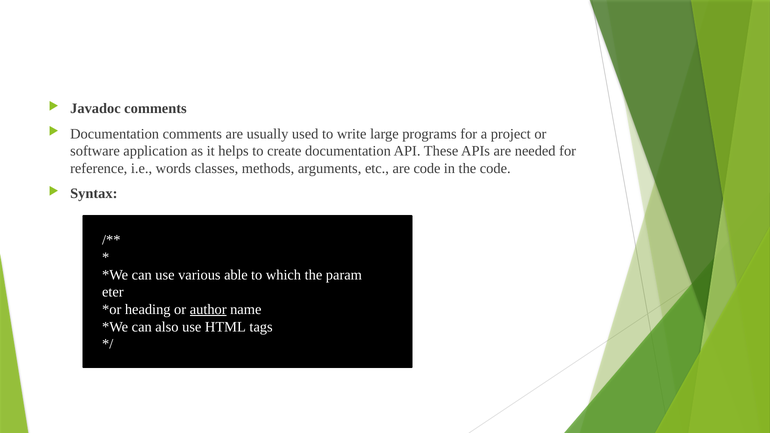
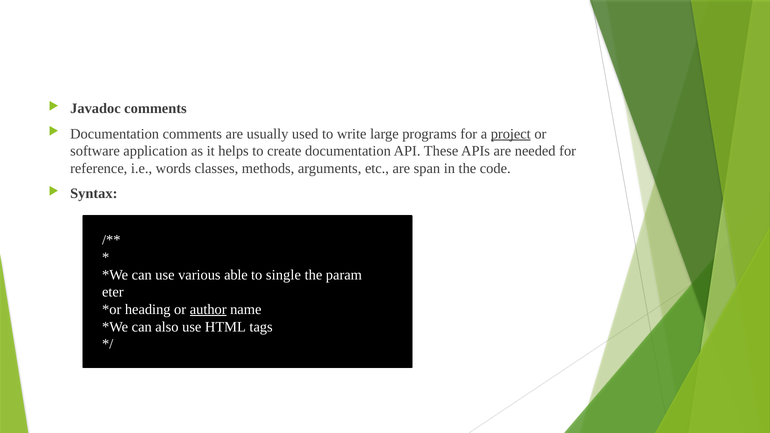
project underline: none -> present (511, 134)
are code: code -> span (427, 168)
which: which -> single (283, 275)
